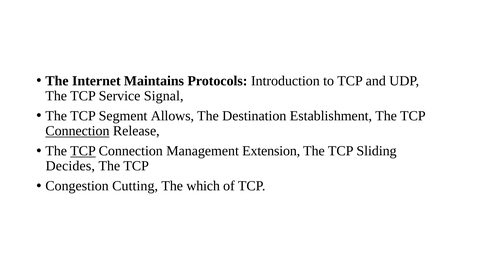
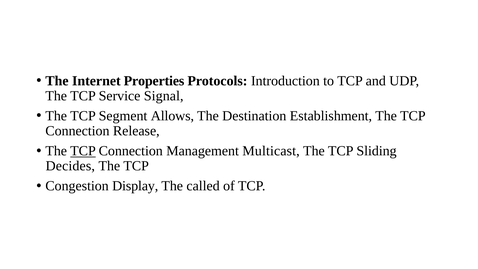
Maintains: Maintains -> Properties (154, 81)
Connection underline: present -> none (77, 131)
Extension: Extension -> Multicast (271, 151)
Cutting: Cutting -> Display (135, 186)
which: which -> called (203, 186)
